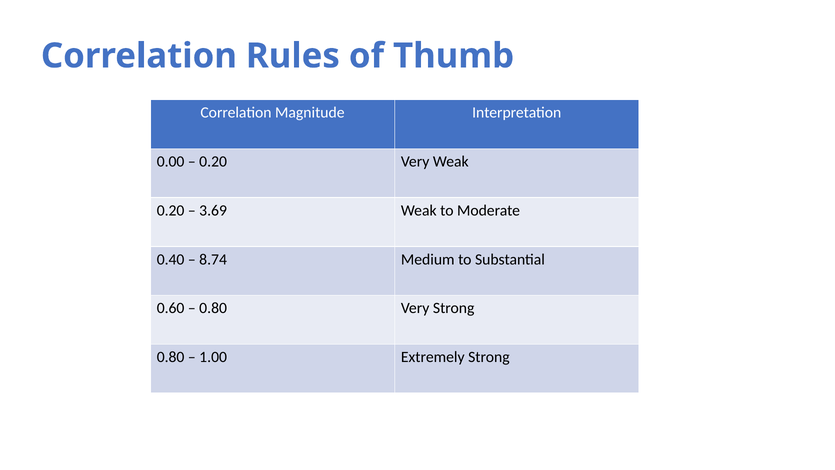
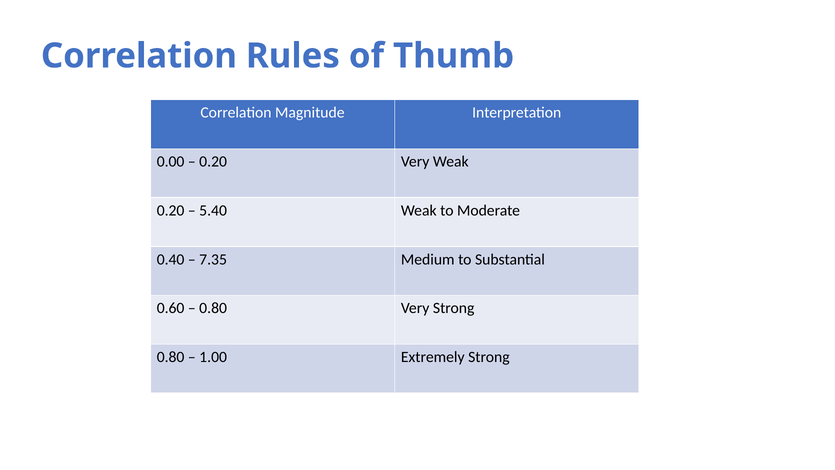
3.69: 3.69 -> 5.40 (213, 210)
8.74: 8.74 -> 7.35 (213, 259)
